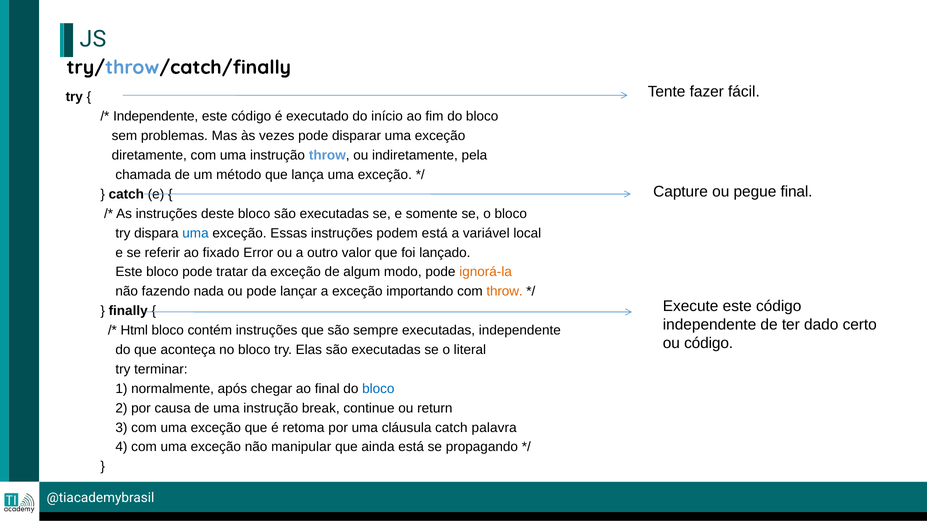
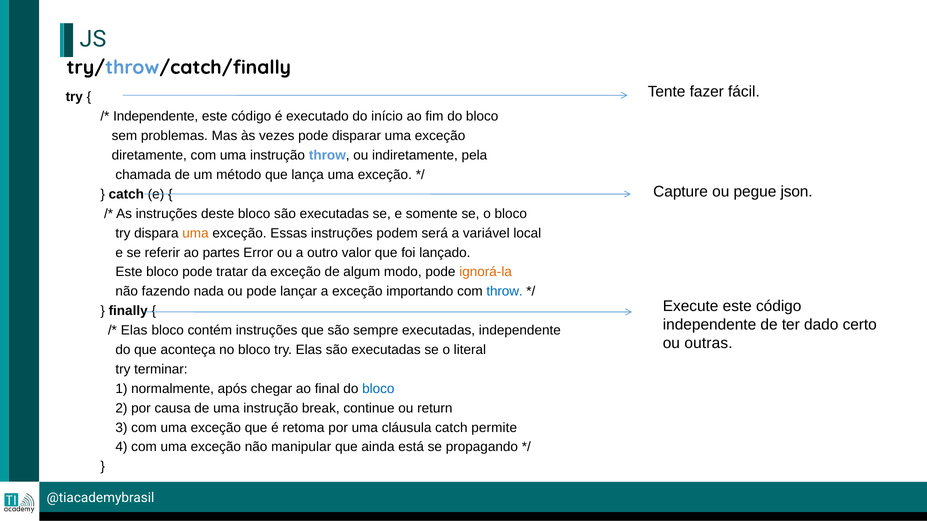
pegue final: final -> json (797, 192)
uma colour: blue -> orange (195, 233)
podem está: está -> será (435, 233)
fixado: fixado -> partes (221, 253)
throw colour: orange -> blue (505, 292)
Html: Html -> Elas (134, 331)
ou código: código -> outras (709, 343)
palavra: palavra -> permite (494, 428)
